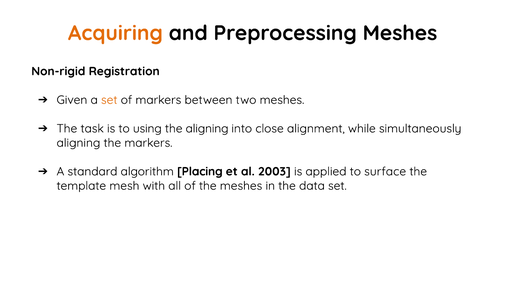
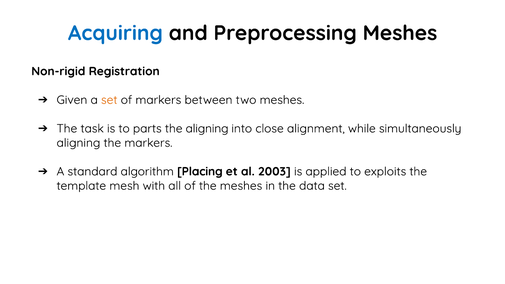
Acquiring colour: orange -> blue (115, 33)
using: using -> parts (147, 129)
surface: surface -> exploits (385, 172)
